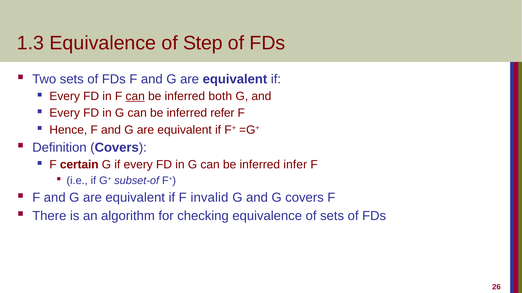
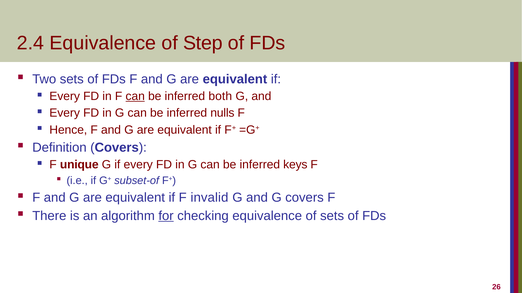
1.3: 1.3 -> 2.4 (31, 43)
refer: refer -> nulls (222, 113)
certain: certain -> unique (79, 165)
infer: infer -> keys (295, 165)
for underline: none -> present (166, 216)
